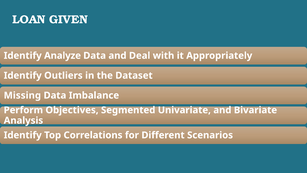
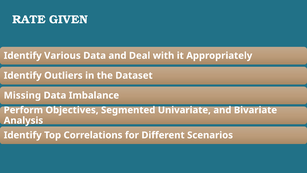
LOAN: LOAN -> RATE (29, 19)
Analyze: Analyze -> Various (62, 56)
